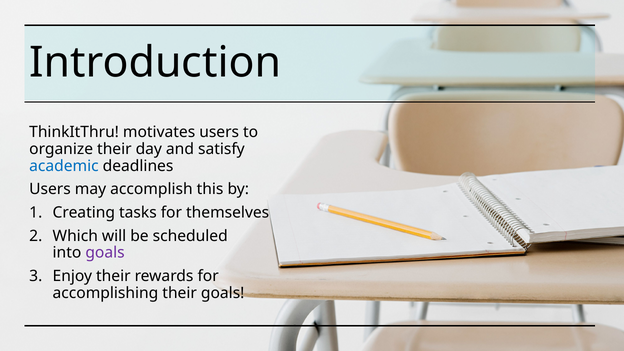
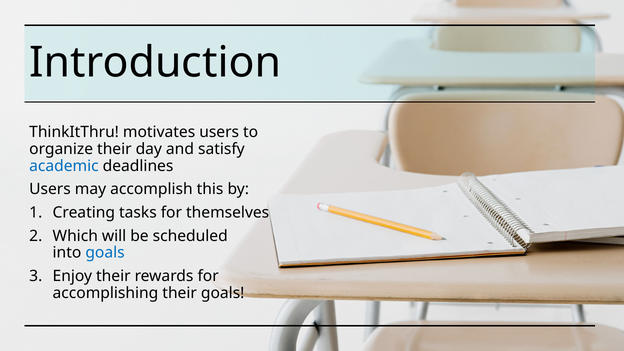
goals colour: purple -> blue (105, 253)
